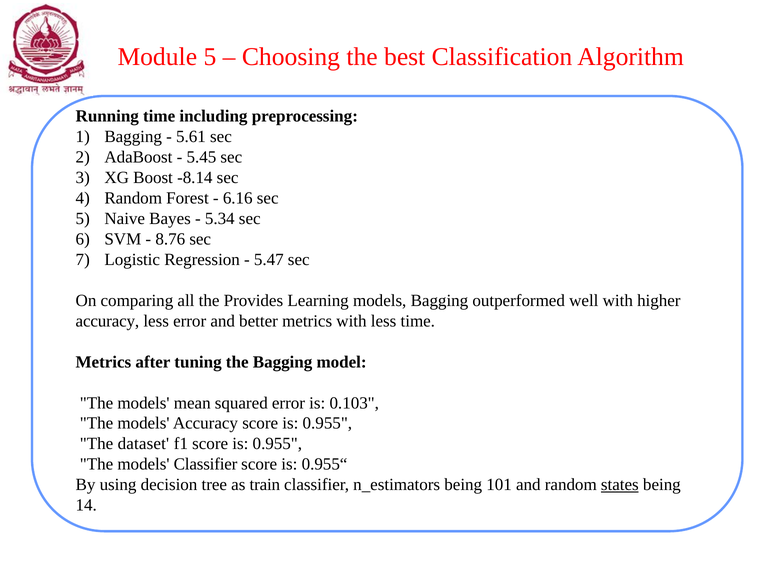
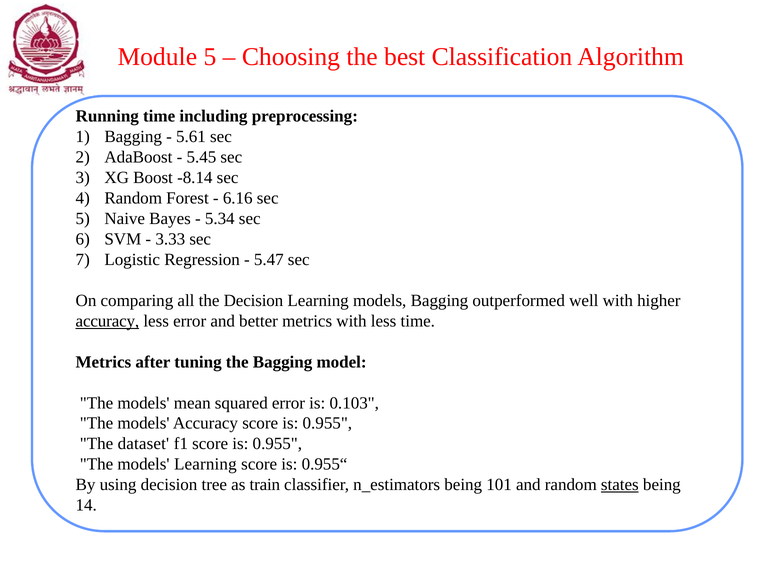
8.76: 8.76 -> 3.33 (170, 239)
the Provides: Provides -> Decision (253, 301)
accuracy underline: none -> present (107, 321)
models Classifier: Classifier -> Learning (205, 464)
